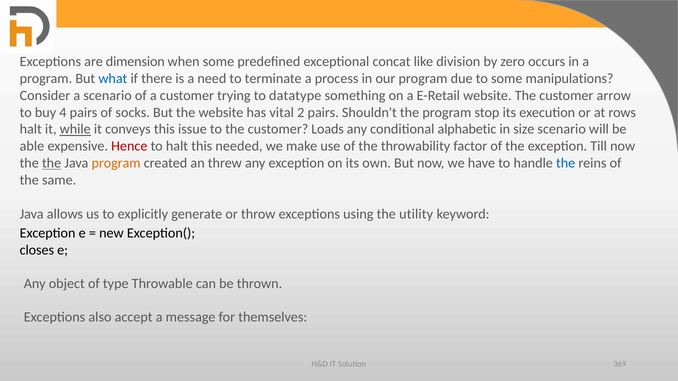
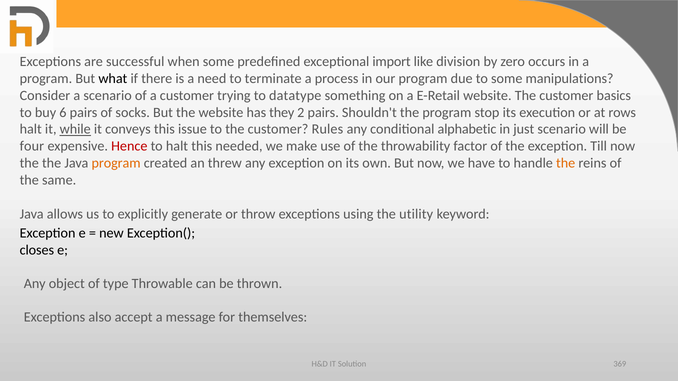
dimension: dimension -> successful (135, 62)
concat: concat -> import (392, 62)
what colour: blue -> black (113, 79)
arrow: arrow -> basics (614, 96)
4: 4 -> 6 (63, 112)
vital: vital -> they (282, 112)
Loads: Loads -> Rules (327, 129)
size: size -> just (524, 129)
able: able -> four (32, 146)
the underline: present -> none (52, 163)
the colour: blue -> orange (566, 163)
